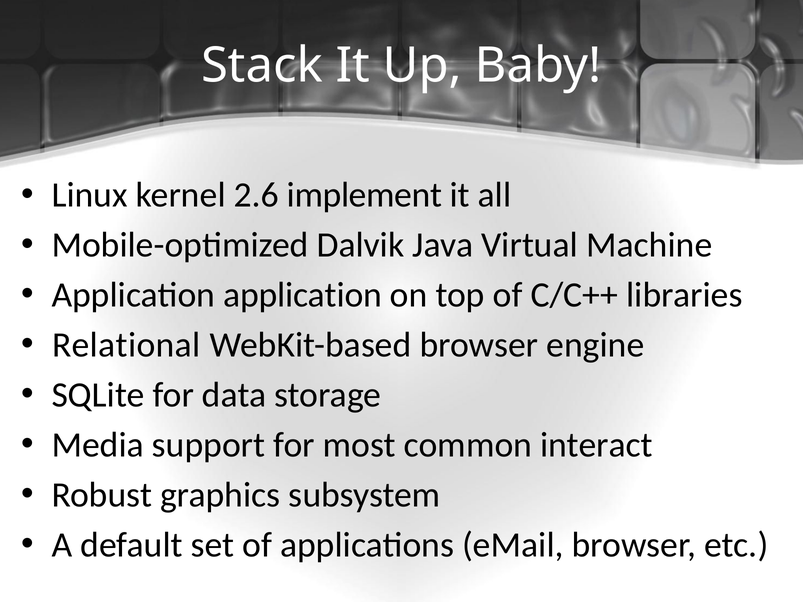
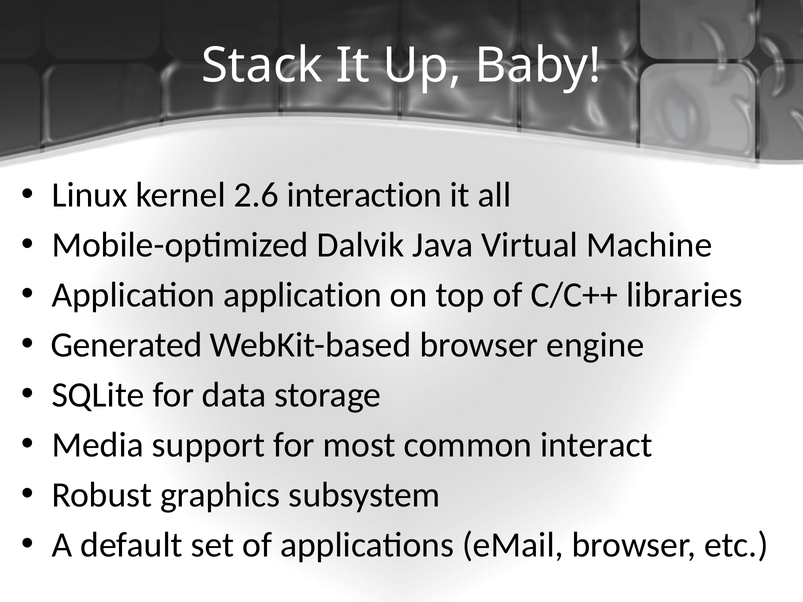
implement: implement -> interaction (364, 195)
Relational: Relational -> Generated (127, 345)
